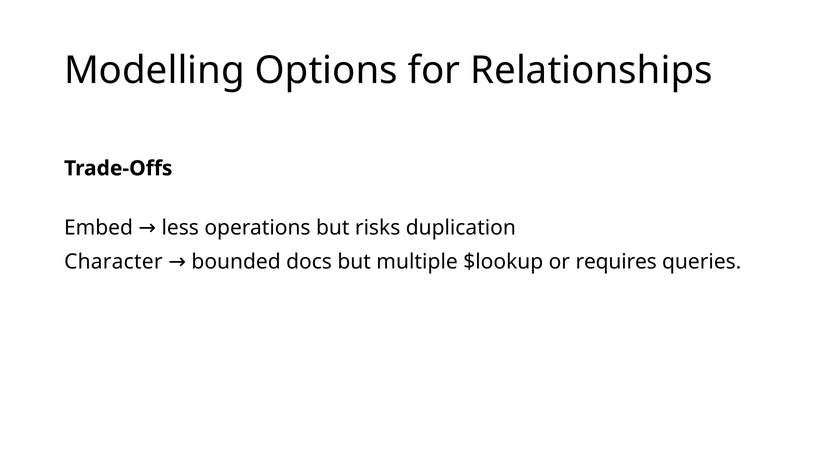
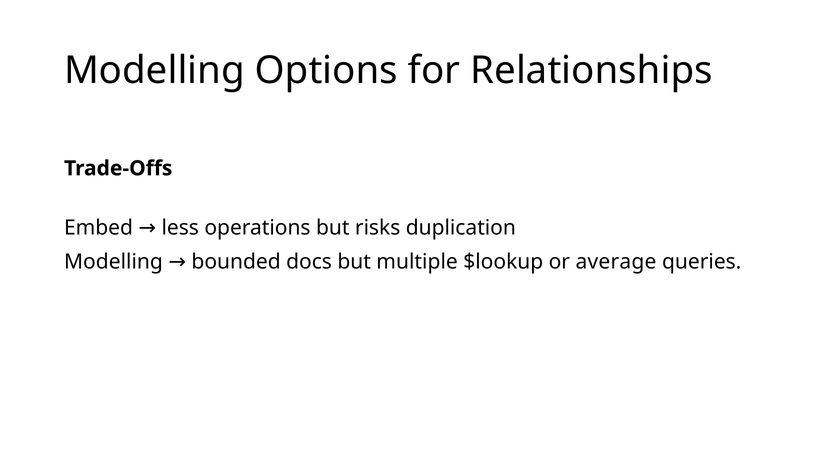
Character: Character -> Modelling (113, 261)
requires: requires -> average (616, 261)
